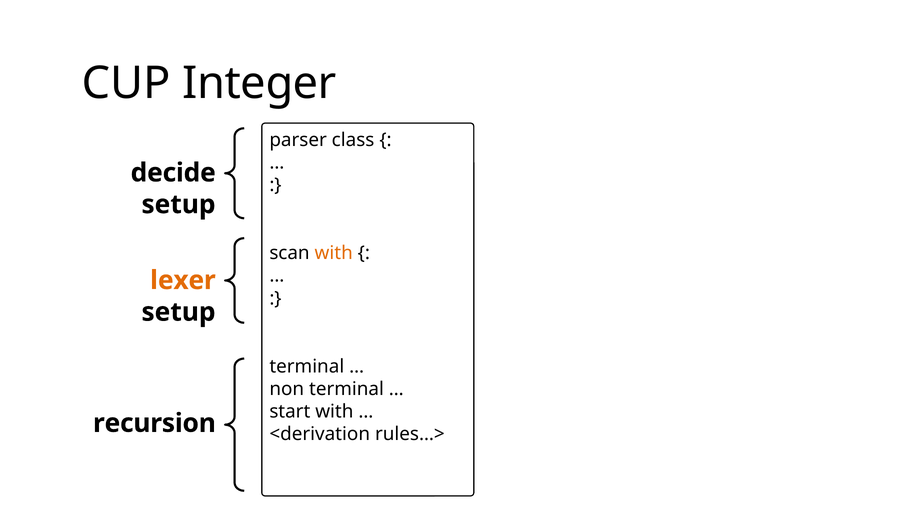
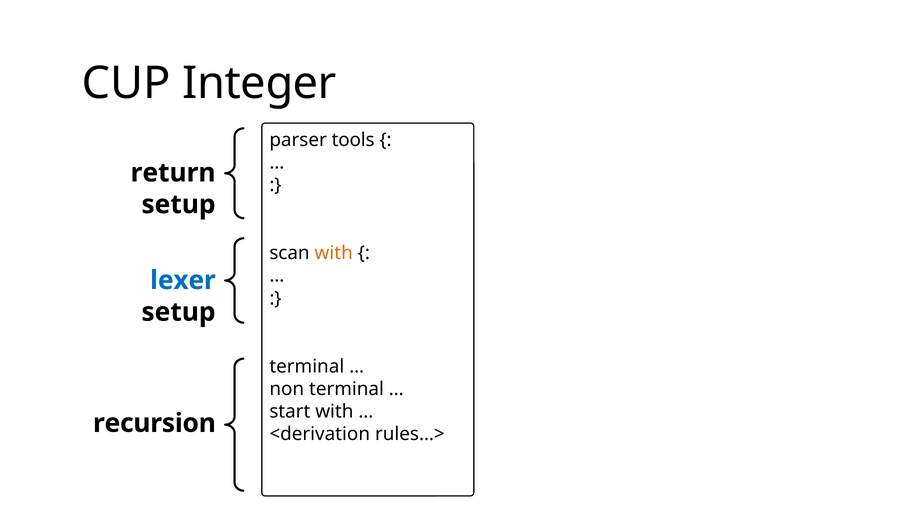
class: class -> tools (353, 140)
decide: decide -> return (173, 173)
lexer colour: orange -> blue (183, 280)
